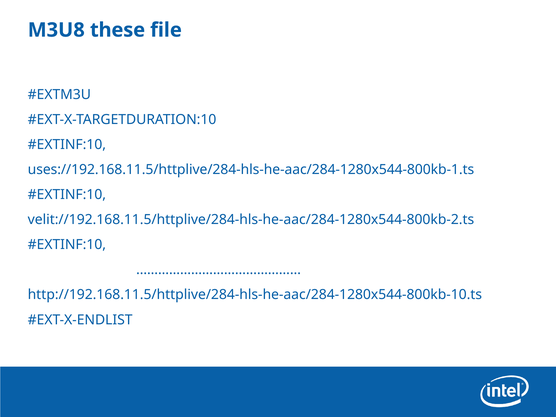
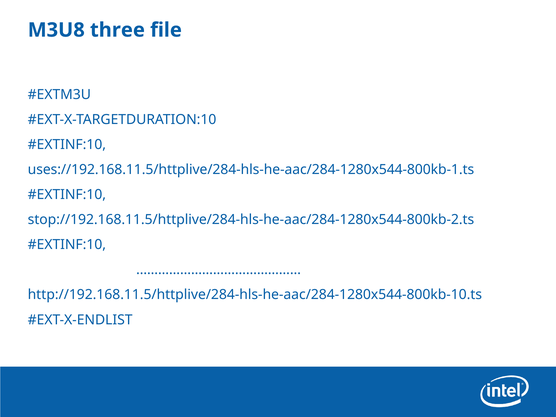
these: these -> three (117, 30)
velit://192.168.11.5/httplive/284-hls-he-aac/284-1280x544-800kb-2.ts: velit://192.168.11.5/httplive/284-hls-he-aac/284-1280x544-800kb-2.ts -> stop://192.168.11.5/httplive/284-hls-he-aac/284-1280x544-800kb-2.ts (251, 220)
